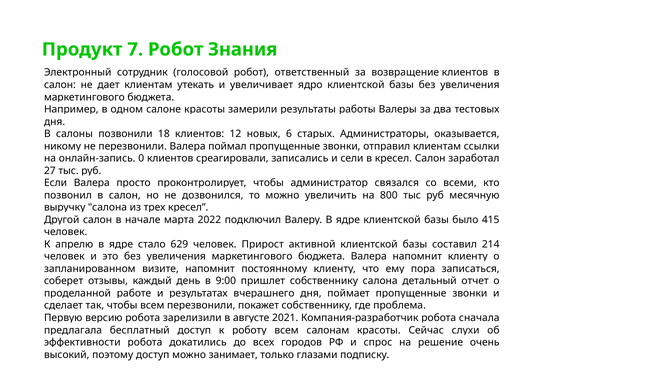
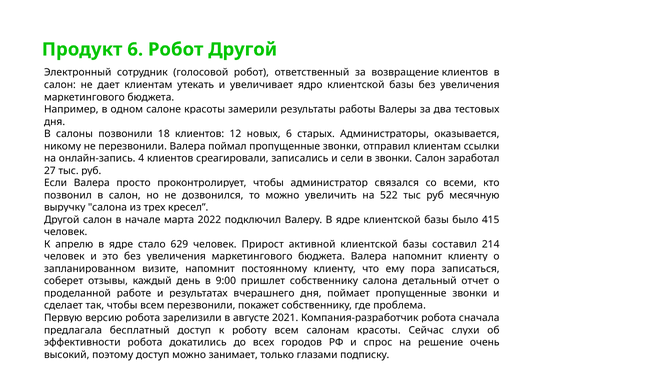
Продукт 7: 7 -> 6 (135, 49)
Робот Знания: Знания -> Другой (243, 49)
0: 0 -> 4 (141, 159)
в кресел: кресел -> звонки (393, 159)
800: 800 -> 522 (389, 195)
